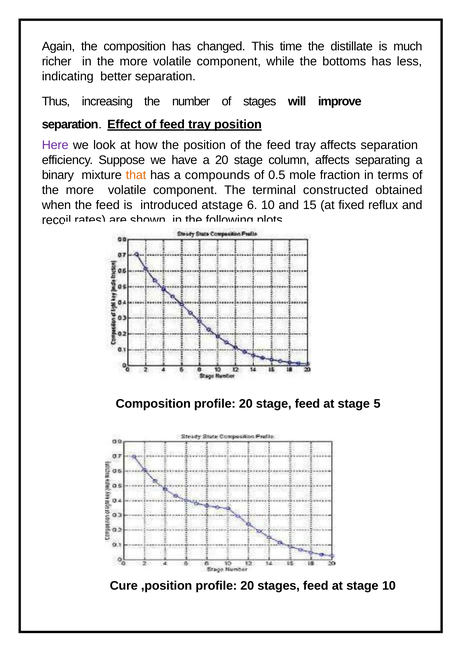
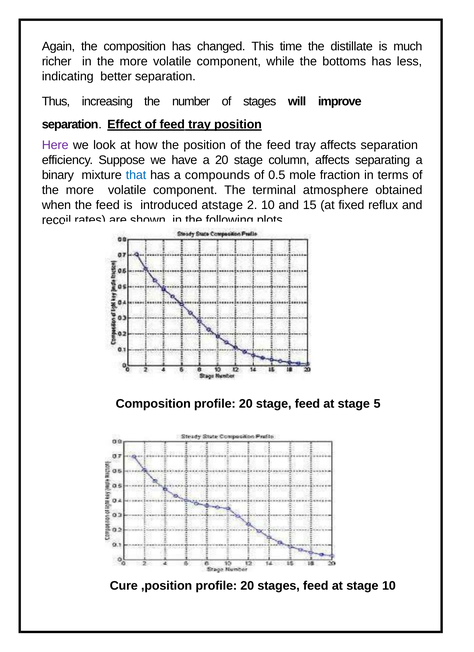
that colour: orange -> blue (136, 175)
constructed: constructed -> atmosphere (336, 190)
6: 6 -> 2 (252, 205)
